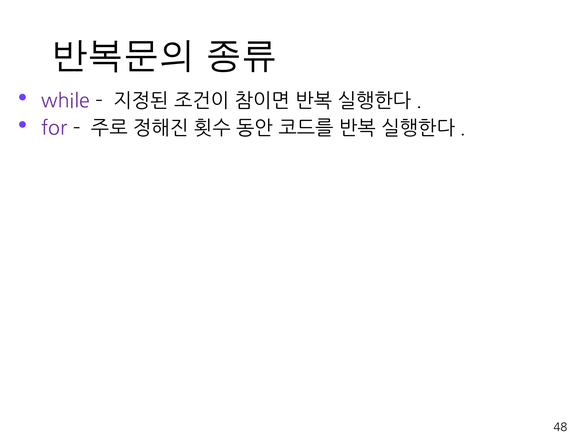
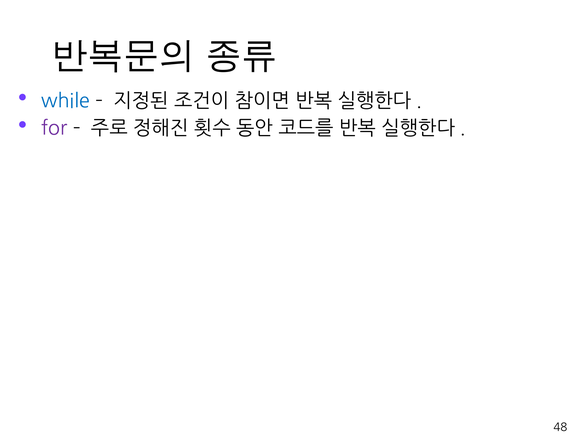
while colour: purple -> blue (66, 101)
